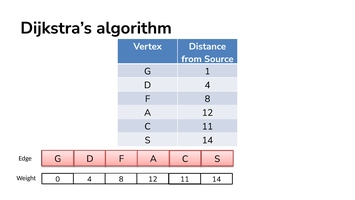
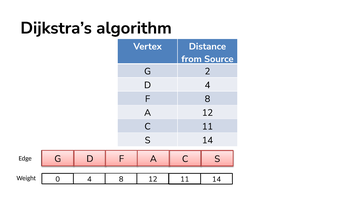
1: 1 -> 2 (207, 71)
